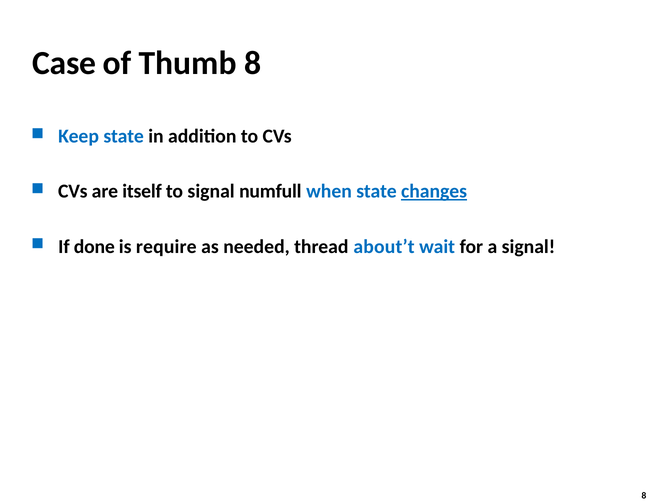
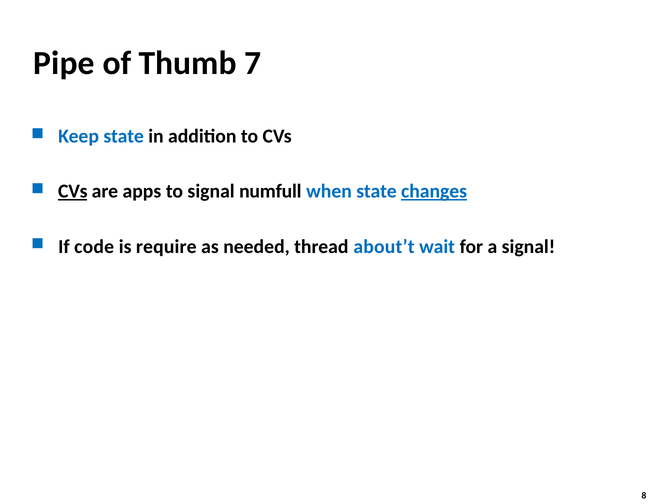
Case: Case -> Pipe (64, 63)
Thumb 8: 8 -> 7 (253, 63)
CVs underline: none -> present (73, 191)
itself: itself -> apps (142, 191)
done: done -> code (94, 247)
